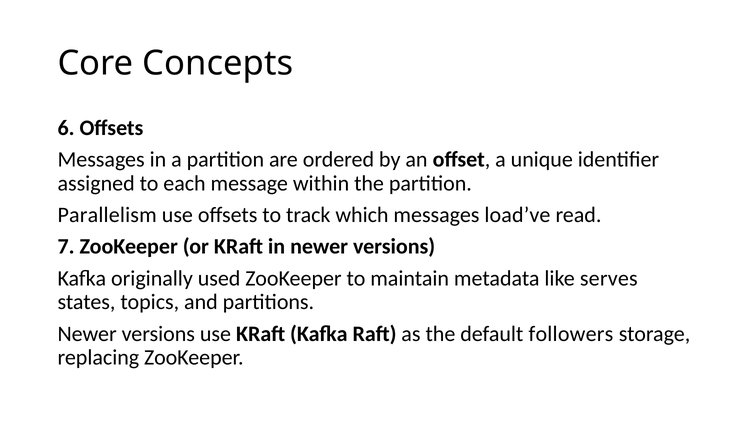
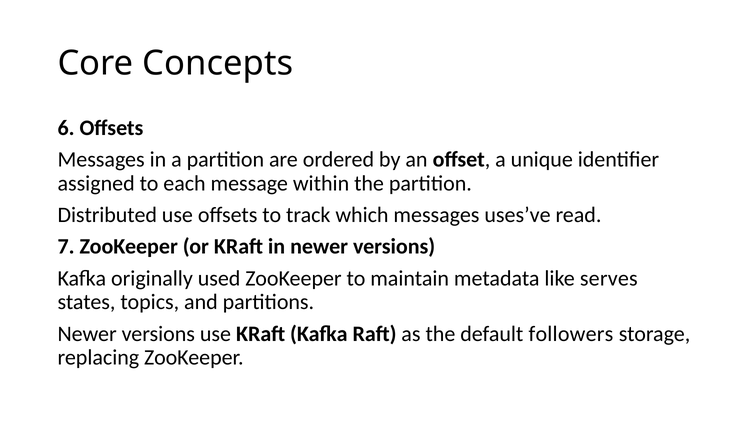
Parallelism: Parallelism -> Distributed (107, 215)
load’ve: load’ve -> uses’ve (517, 215)
